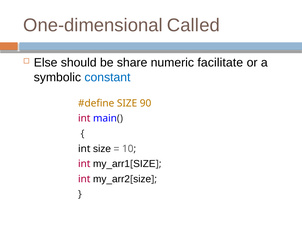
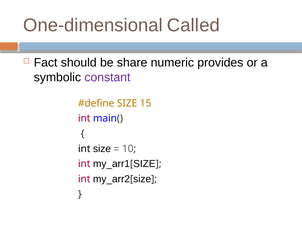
Else: Else -> Fact (46, 62)
facilitate: facilitate -> provides (220, 62)
constant colour: blue -> purple (107, 77)
90: 90 -> 15 (146, 103)
